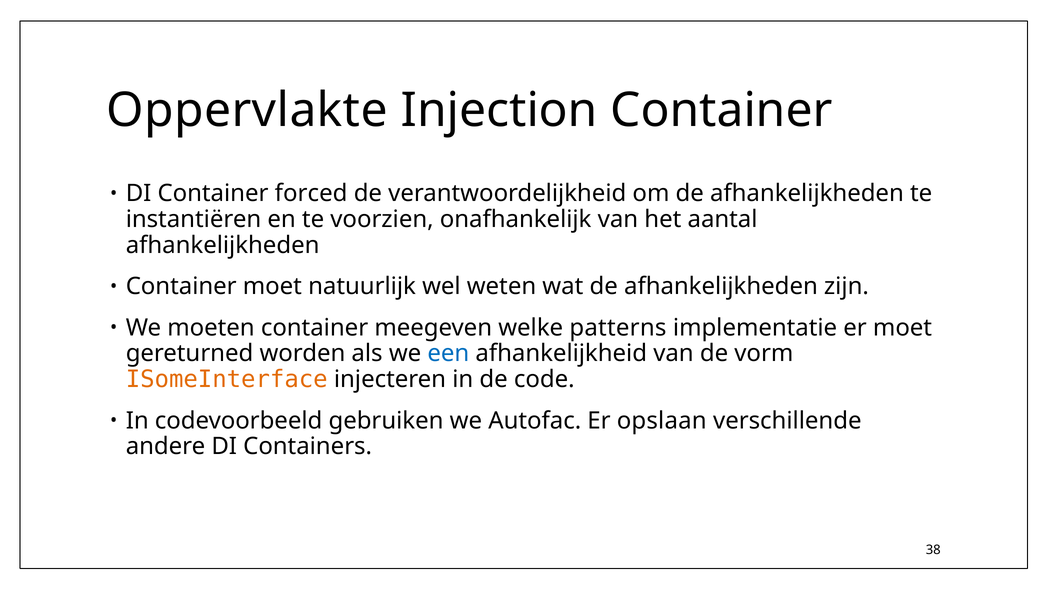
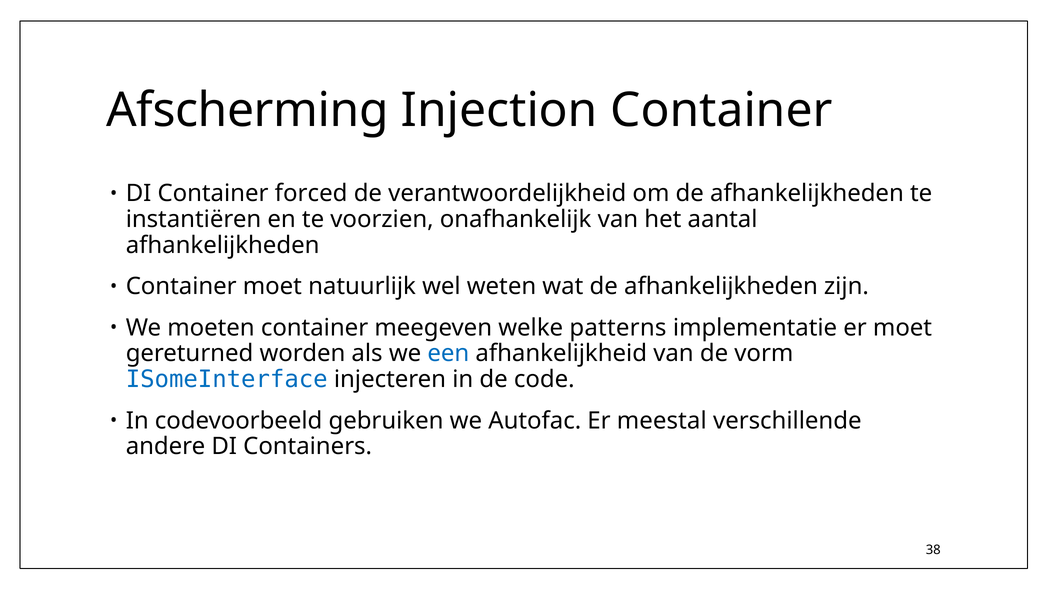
Oppervlakte: Oppervlakte -> Afscherming (247, 110)
ISomeInterface colour: orange -> blue (227, 380)
opslaan: opslaan -> meestal (662, 421)
